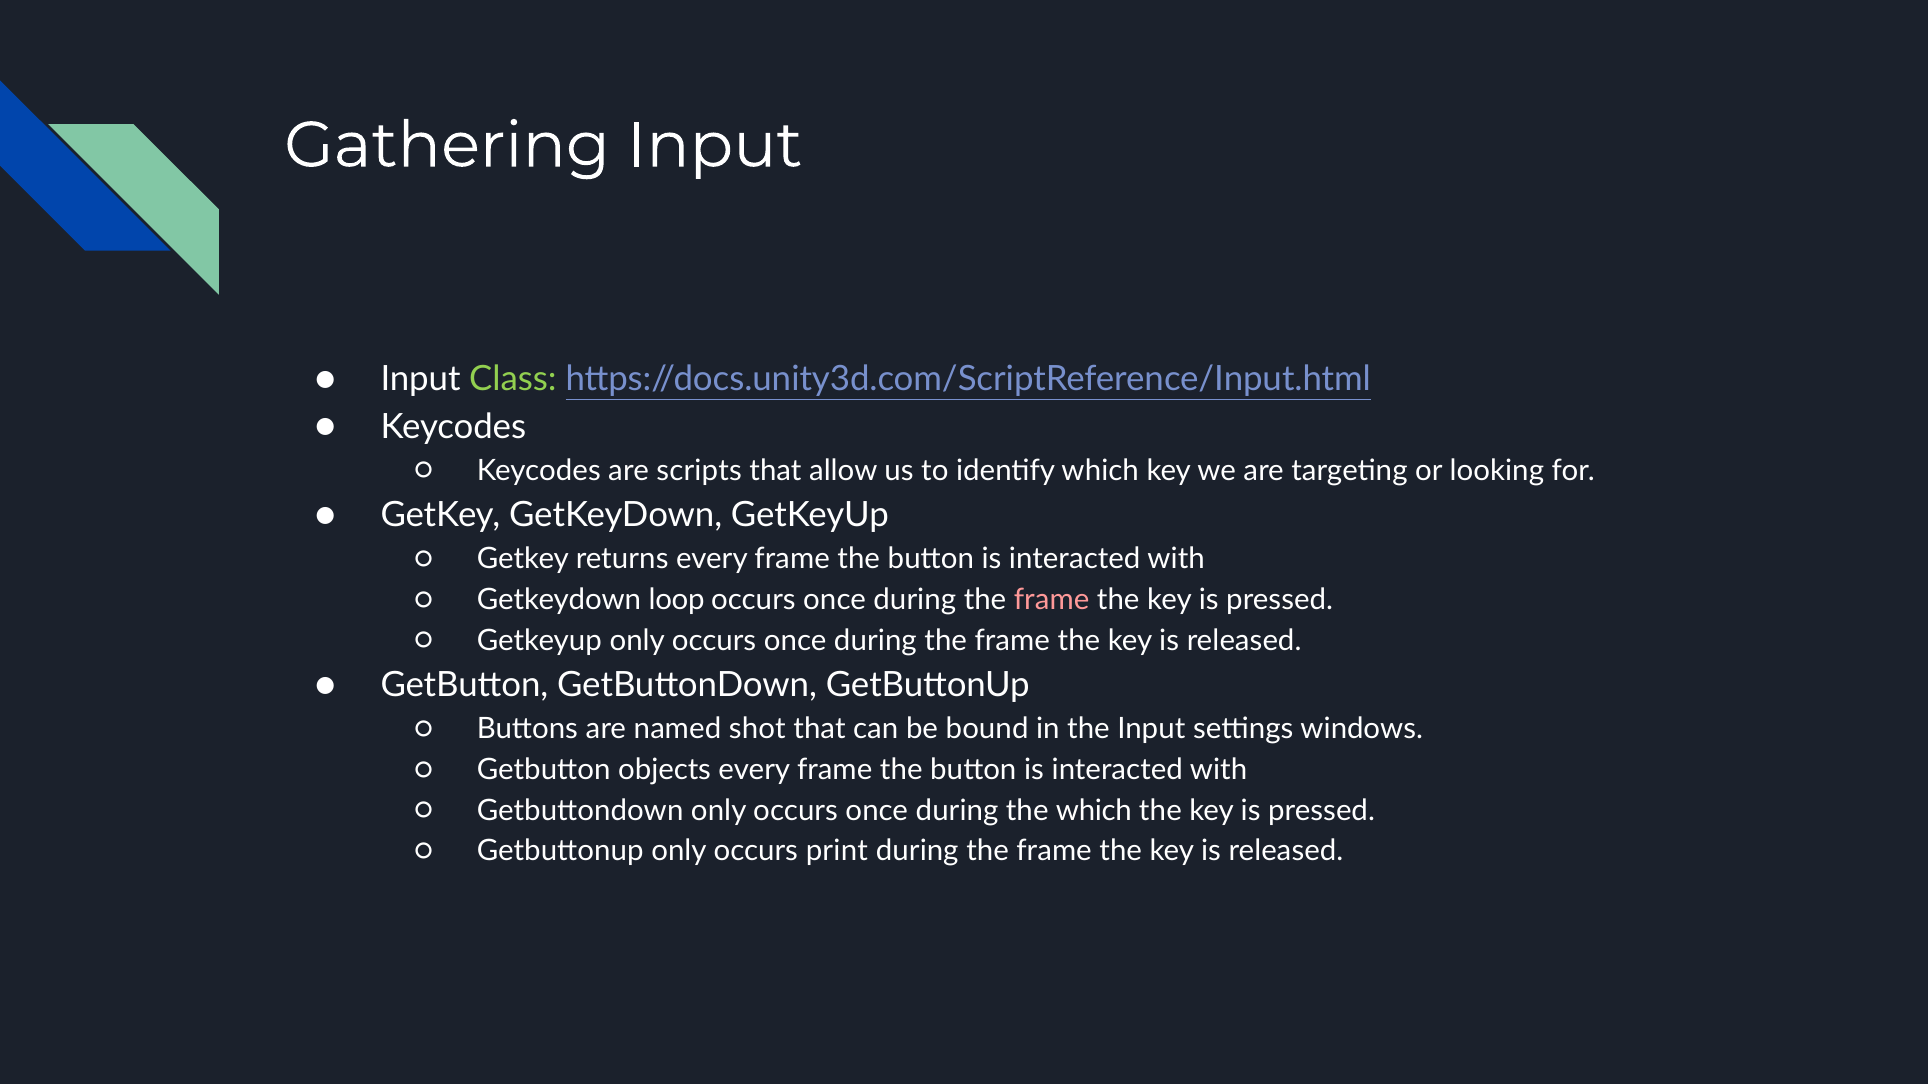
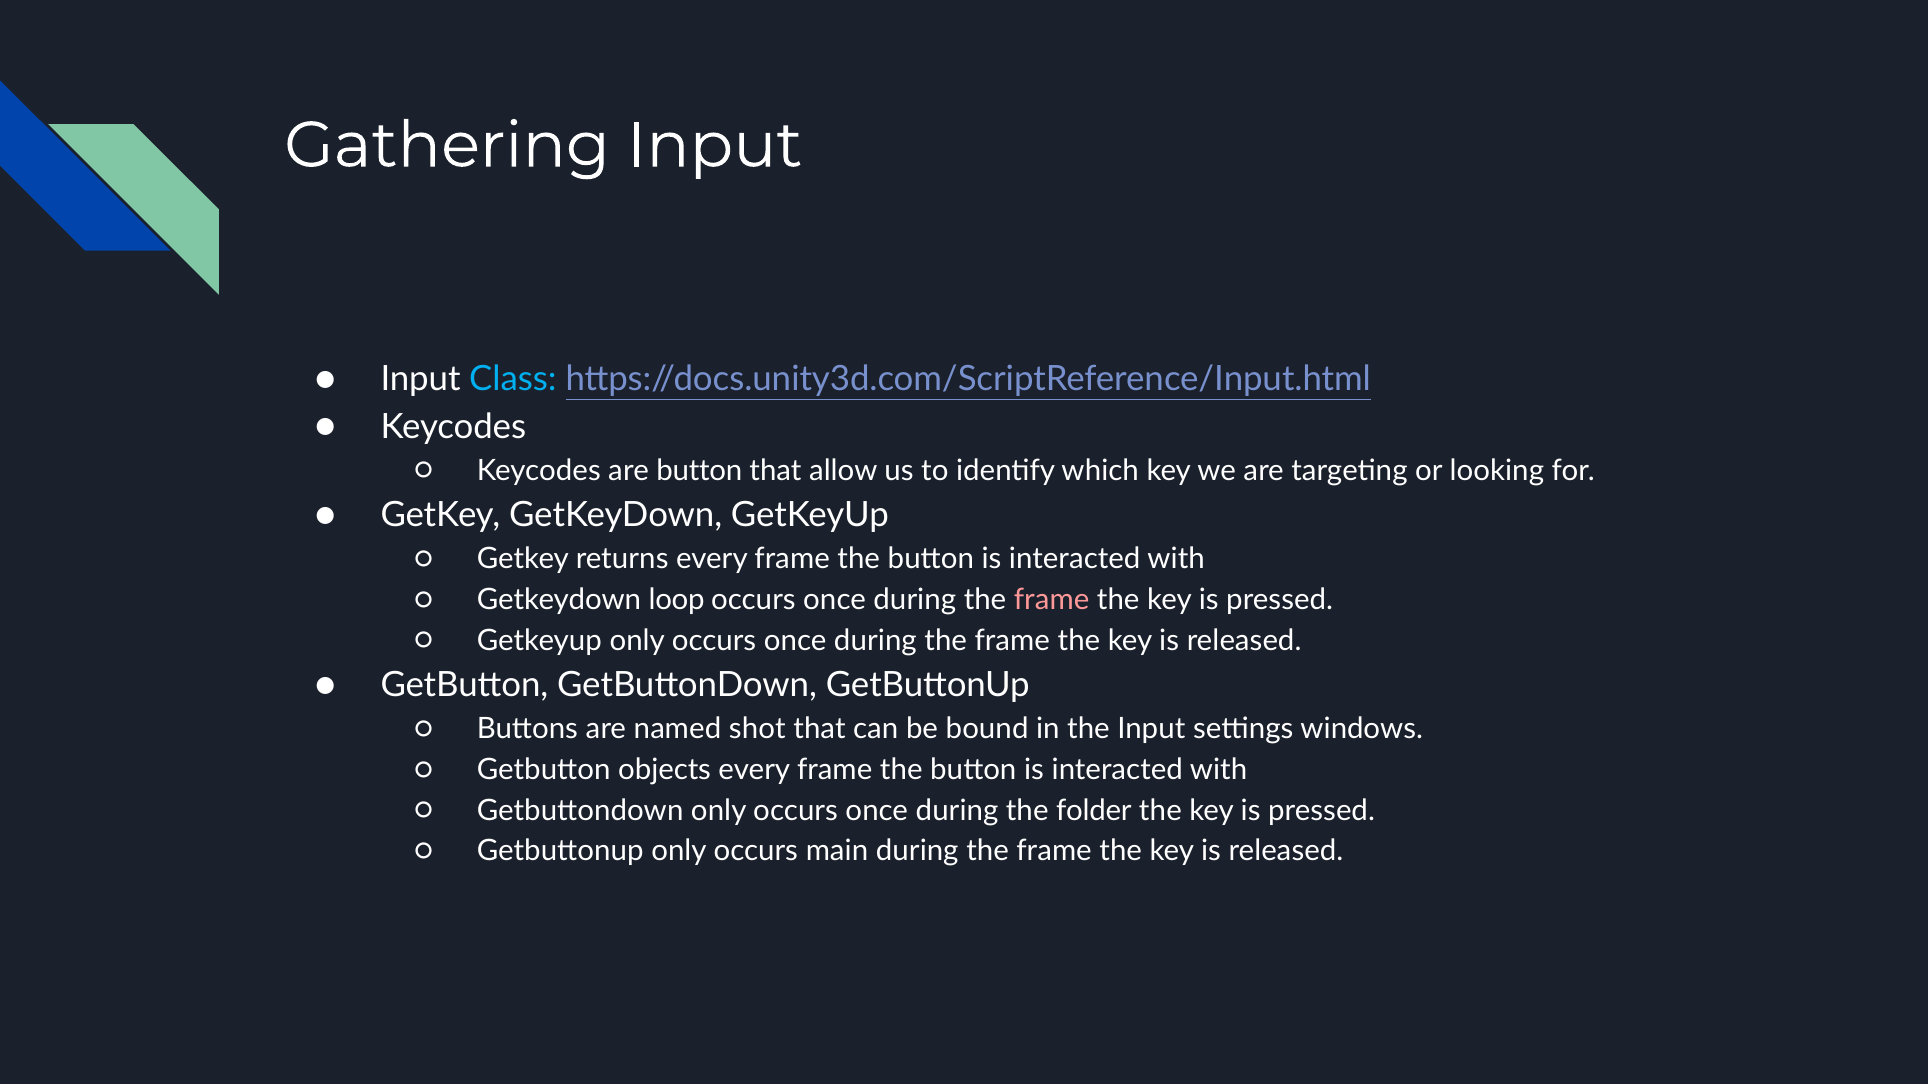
Class colour: light green -> light blue (513, 379)
are scripts: scripts -> button (699, 471)
the which: which -> folder (1094, 811)
print: print -> main (837, 852)
